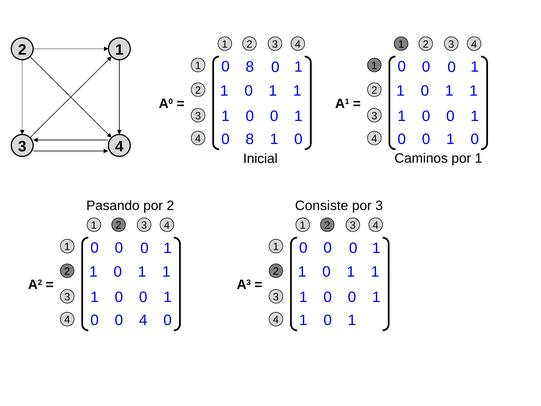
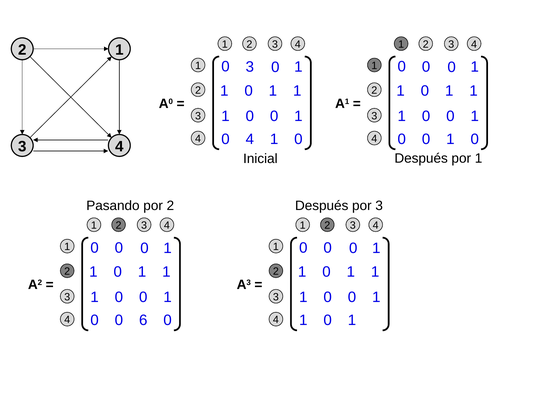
8: 8 -> 3 (250, 67)
8: 8 -> 4 (250, 139)
Inicial Caminos: Caminos -> Después (421, 158)
Consiste: Consiste -> Después (322, 206)
0 4: 4 -> 6 (143, 320)
